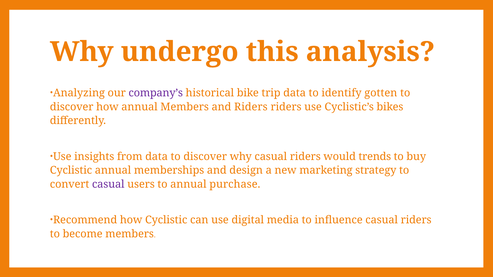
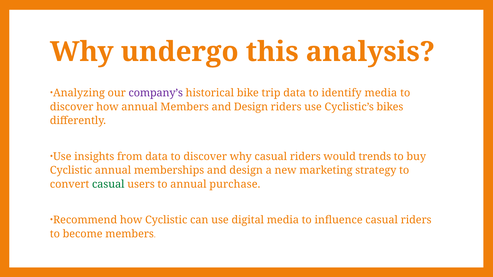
identify gotten: gotten -> media (381, 93)
Members and Riders: Riders -> Design (251, 107)
casual colour: purple -> green (108, 184)
